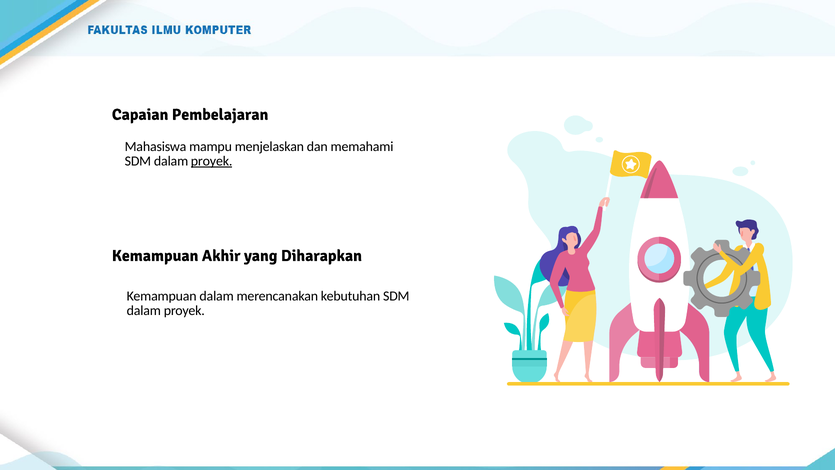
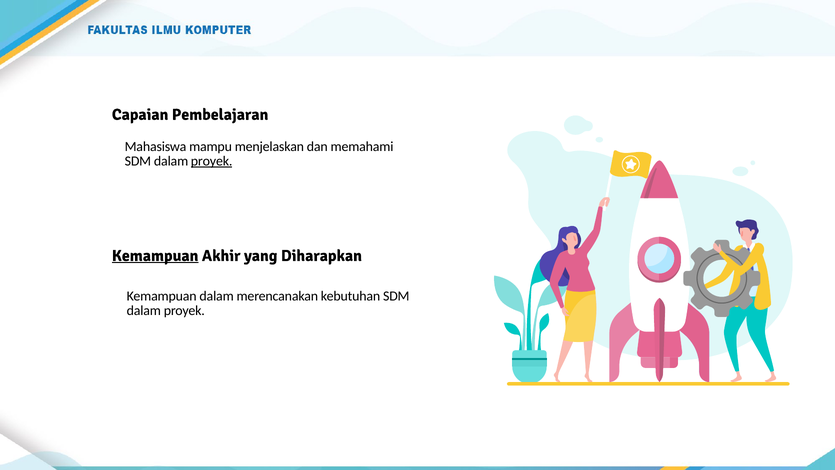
Kemampuan underline: none -> present (155, 256)
